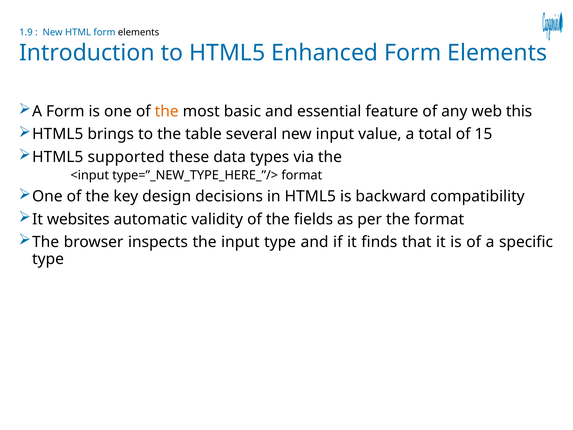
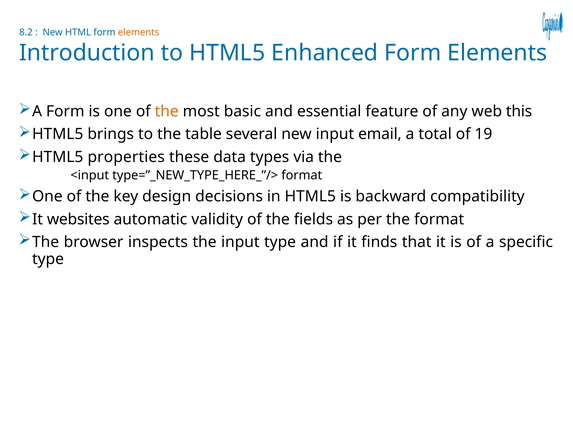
1.9: 1.9 -> 8.2 (26, 32)
elements colour: black -> orange (139, 32)
value: value -> email (380, 134)
15: 15 -> 19 (483, 134)
supported: supported -> properties (126, 157)
